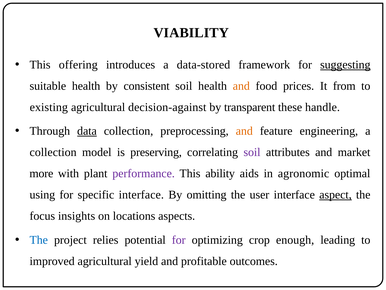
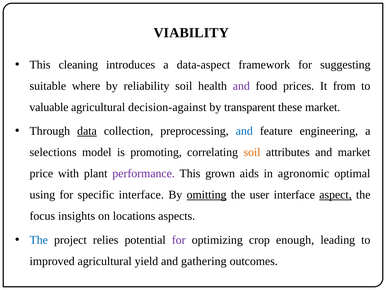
offering: offering -> cleaning (78, 65)
data-stored: data-stored -> data-aspect (204, 65)
suggesting underline: present -> none (345, 65)
suitable health: health -> where (86, 86)
consistent: consistent -> reliability (147, 86)
and colour: orange -> purple (241, 86)
existing: existing -> valuable (49, 107)
these handle: handle -> market (323, 107)
and colour: orange -> blue (244, 131)
collection: collection -> selections (53, 152)
preserving: preserving -> promoting (156, 152)
soil colour: purple -> orange (252, 152)
more: more -> price (41, 173)
ability: ability -> grown (220, 173)
omitting underline: none -> present (207, 195)
profitable: profitable -> gathering (204, 261)
